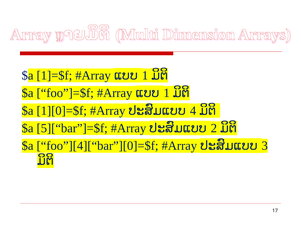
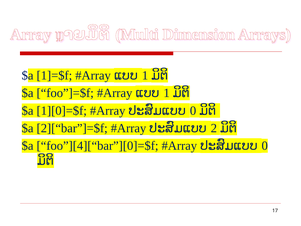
4: 4 -> 0 (193, 111)
5][“bar”]=$f: 5][“bar”]=$f -> 2][“bar”]=$f (72, 128)
3: 3 -> 0 (265, 146)
